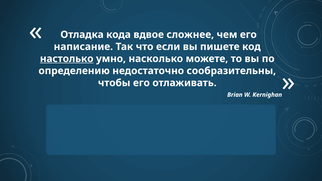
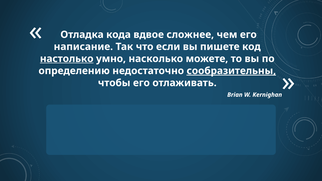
сообразительны underline: none -> present (231, 71)
